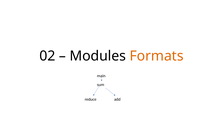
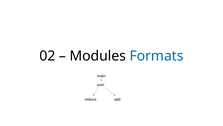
Formats colour: orange -> blue (157, 56)
